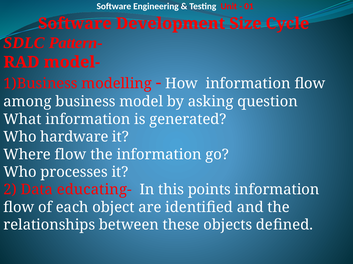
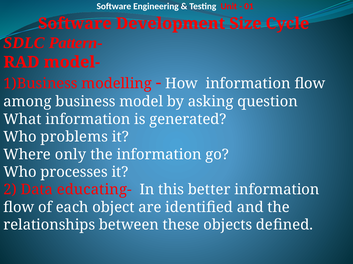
hardware: hardware -> problems (74, 137)
Where flow: flow -> only (71, 155)
points: points -> better (209, 190)
